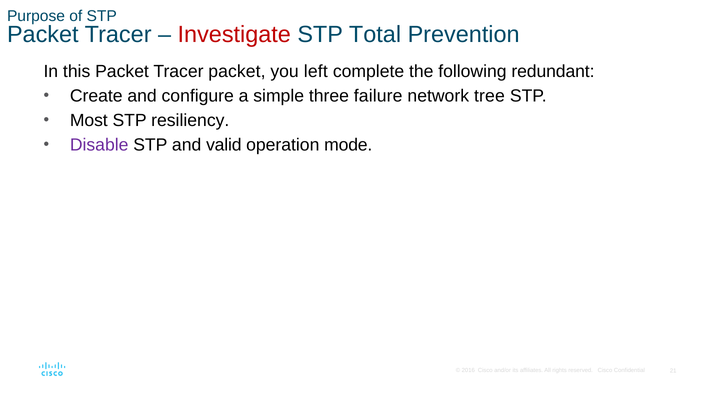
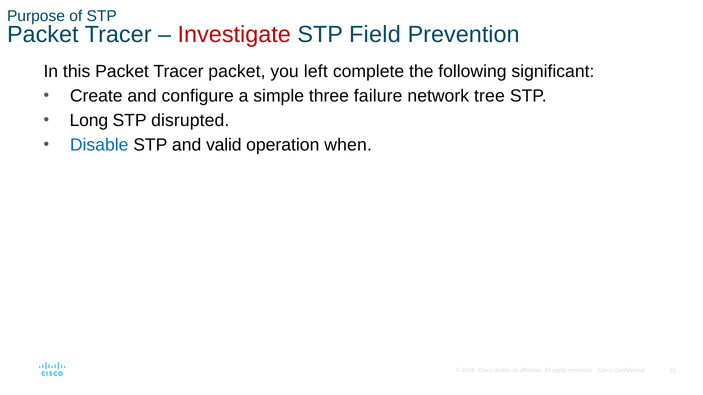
Total: Total -> Field (375, 35)
redundant: redundant -> significant (553, 72)
Most: Most -> Long (89, 121)
resiliency: resiliency -> disrupted (190, 121)
Disable colour: purple -> blue (99, 145)
mode: mode -> when (348, 145)
